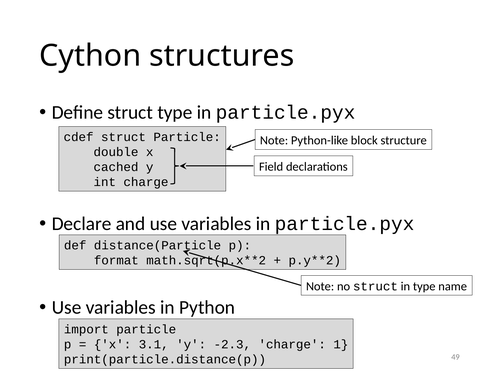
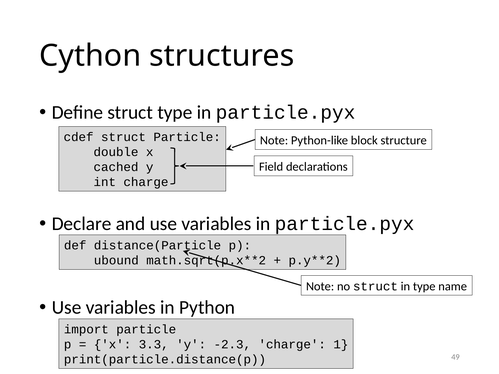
format: format -> ubound (116, 261)
3.1: 3.1 -> 3.3 (154, 345)
